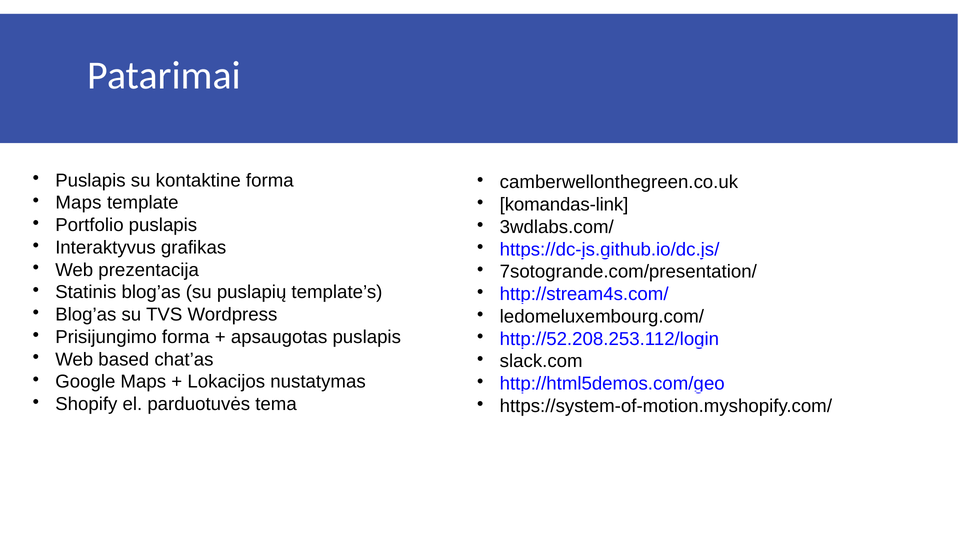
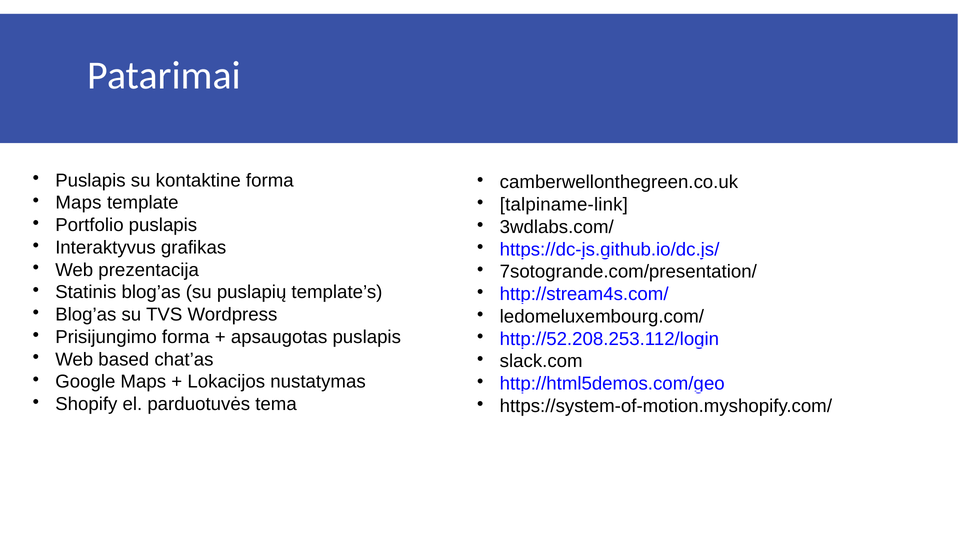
komandas-link: komandas-link -> talpiname-link (564, 205)
